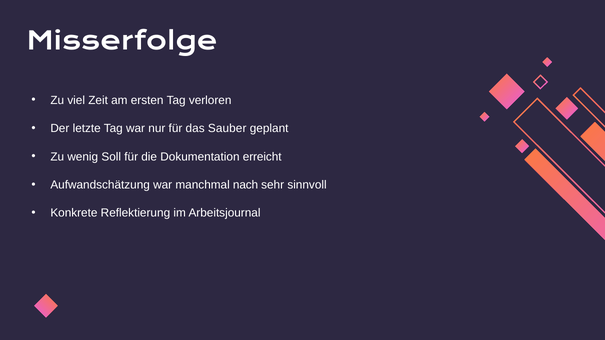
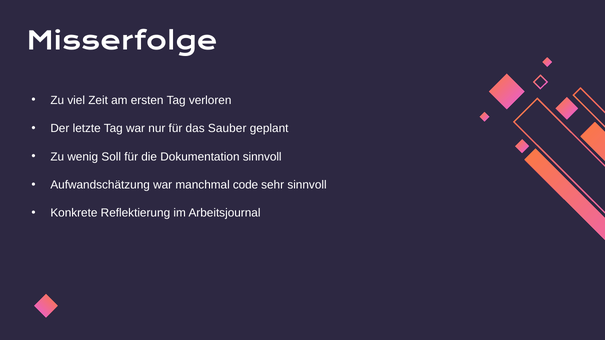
Dokumentation erreicht: erreicht -> sinnvoll (262, 157)
nach: nach -> code (246, 185)
